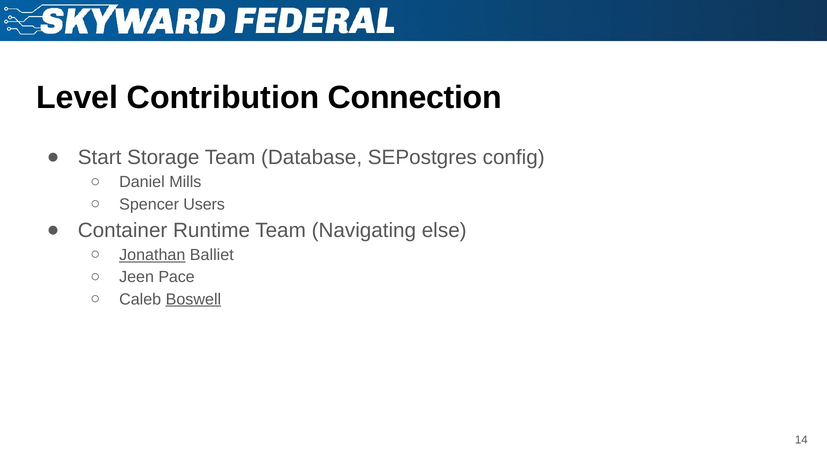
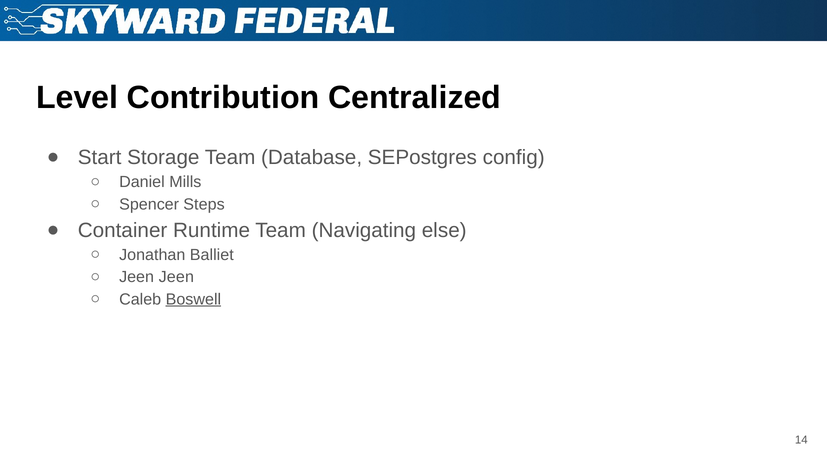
Connection: Connection -> Centralized (415, 98)
Users: Users -> Steps (204, 204)
Jonathan underline: present -> none (152, 255)
Jeen Pace: Pace -> Jeen (176, 277)
